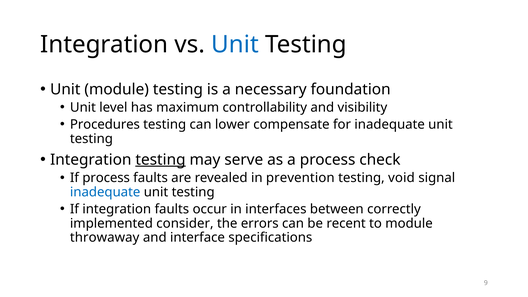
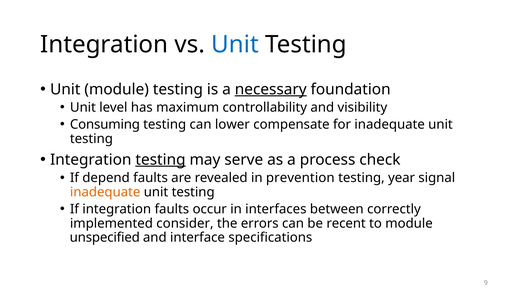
necessary underline: none -> present (271, 89)
Procedures: Procedures -> Consuming (105, 124)
If process: process -> depend (106, 178)
void: void -> year (402, 178)
inadequate colour: blue -> orange (105, 192)
throwaway: throwaway -> unspecified (105, 238)
